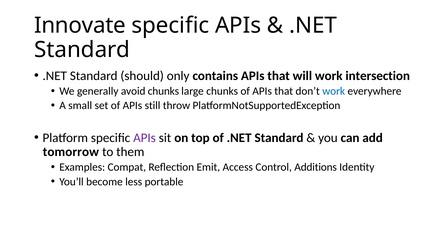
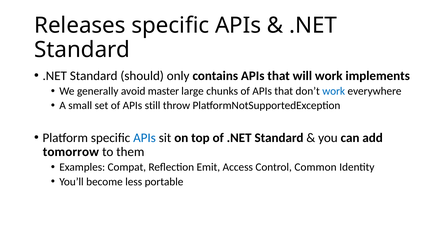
Innovate: Innovate -> Releases (80, 26)
intersection: intersection -> implements (378, 76)
avoid chunks: chunks -> master (163, 91)
APIs colour: purple -> blue (145, 138)
Additions: Additions -> Common (316, 167)
